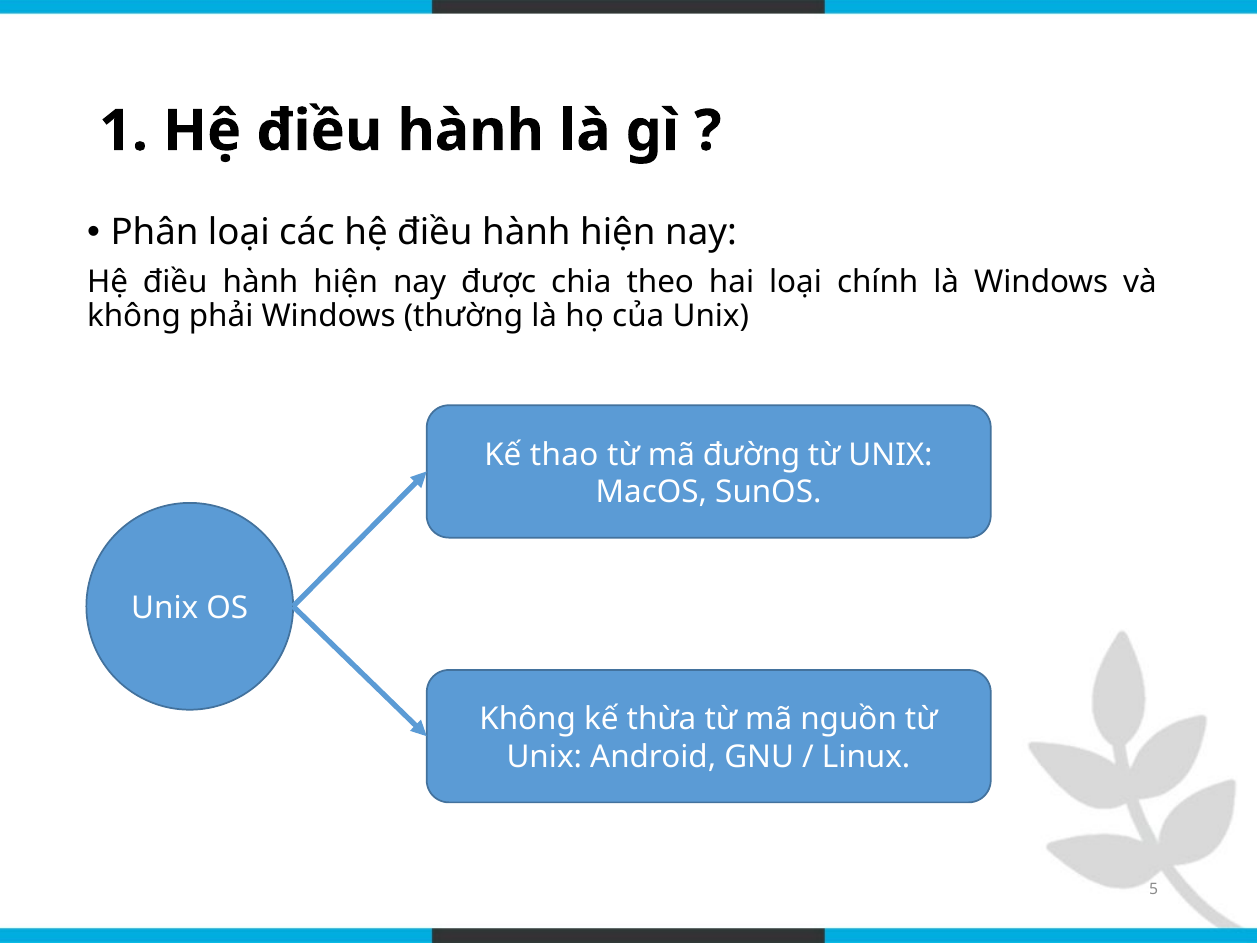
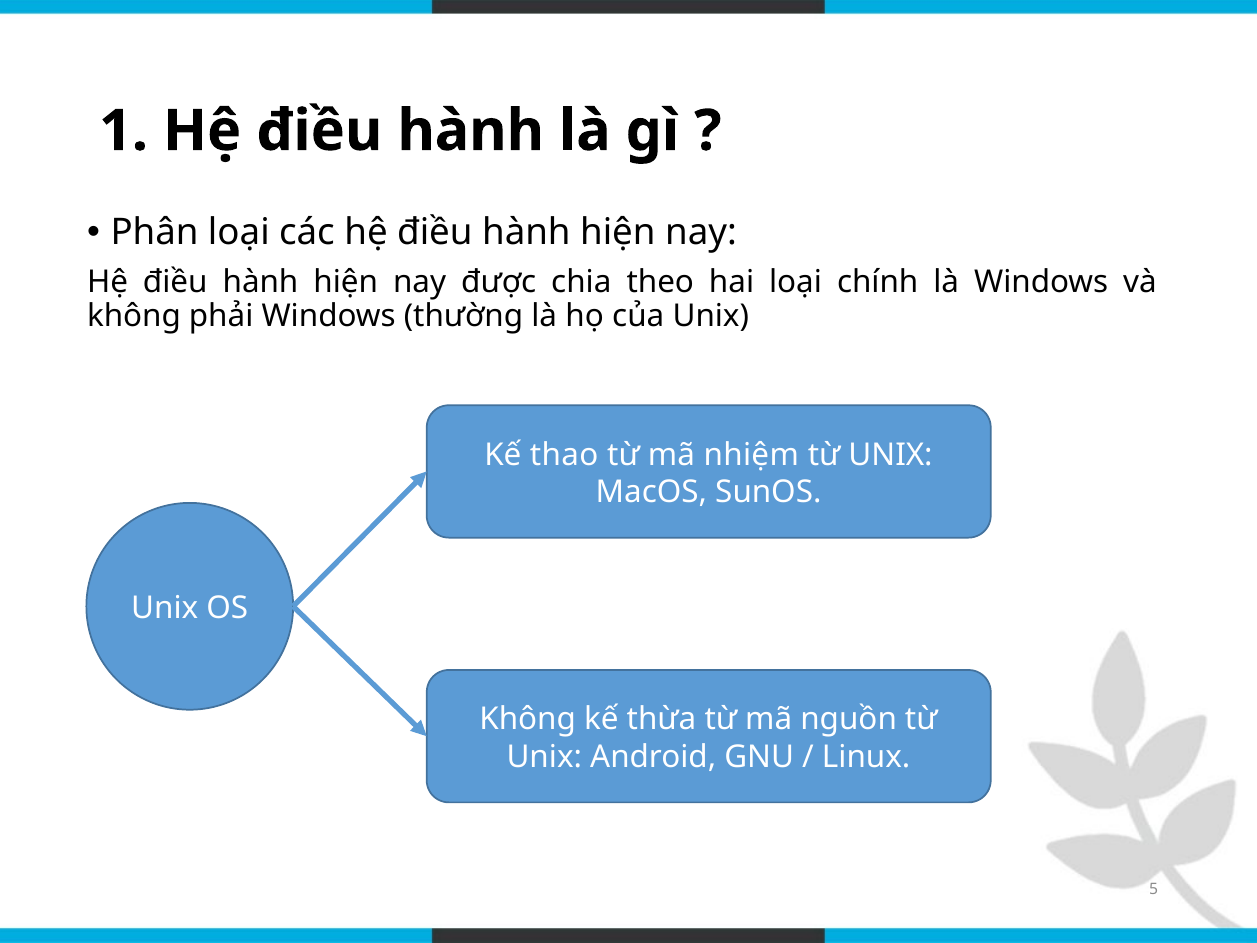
đường: đường -> nhiệm (751, 455)
